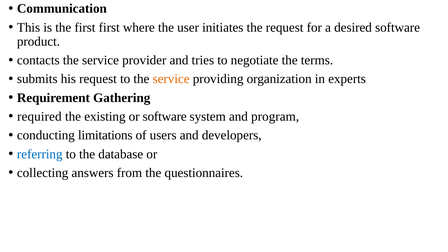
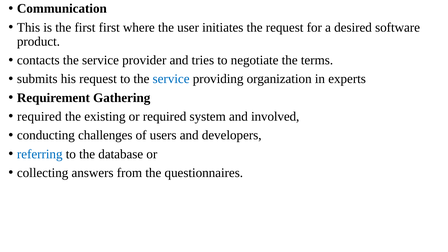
service colour: orange -> blue (171, 79)
or software: software -> required (165, 117)
program: program -> involved (275, 117)
limitations: limitations -> challenges (105, 135)
